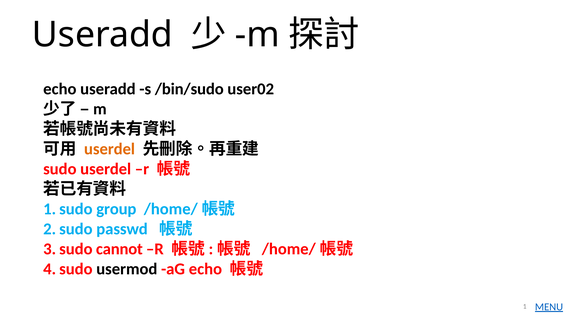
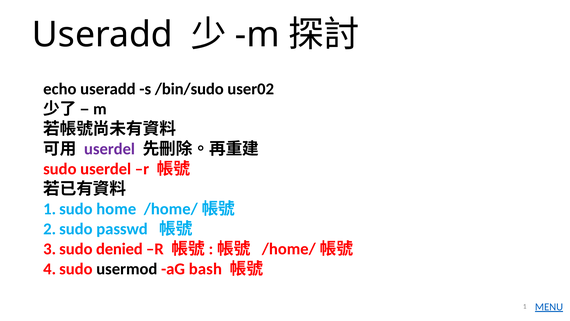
userdel colour: orange -> purple (110, 149)
group: group -> home (116, 209)
cannot: cannot -> denied (119, 249)
aG echo: echo -> bash (205, 269)
